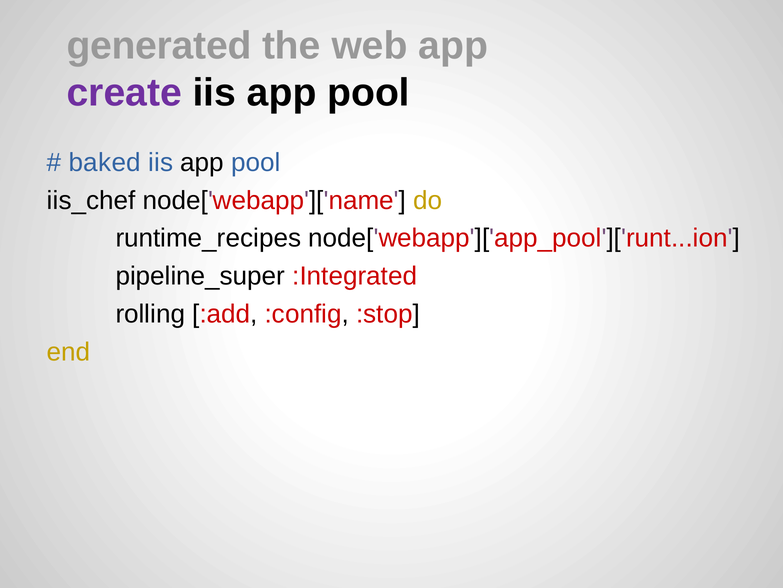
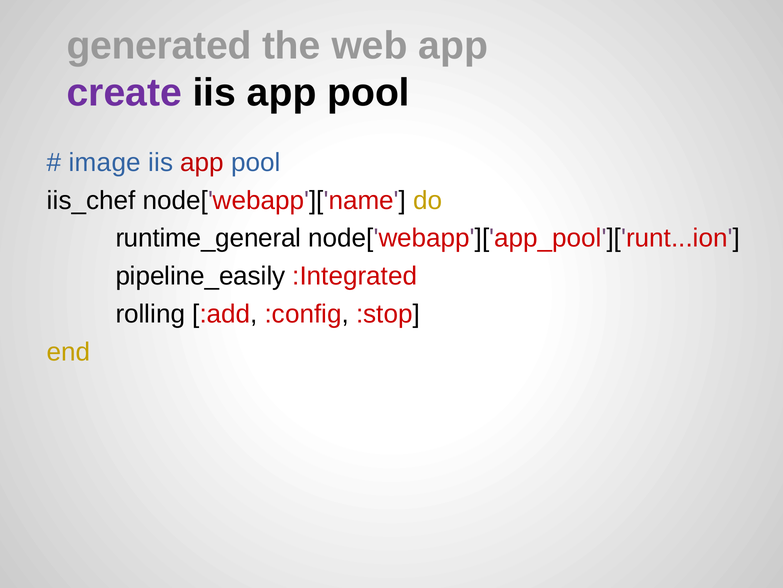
baked: baked -> image (105, 162)
app colour: black -> red (202, 162)
runtime_recipes: runtime_recipes -> runtime_general (208, 238)
pipeline_super: pipeline_super -> pipeline_easily (200, 276)
